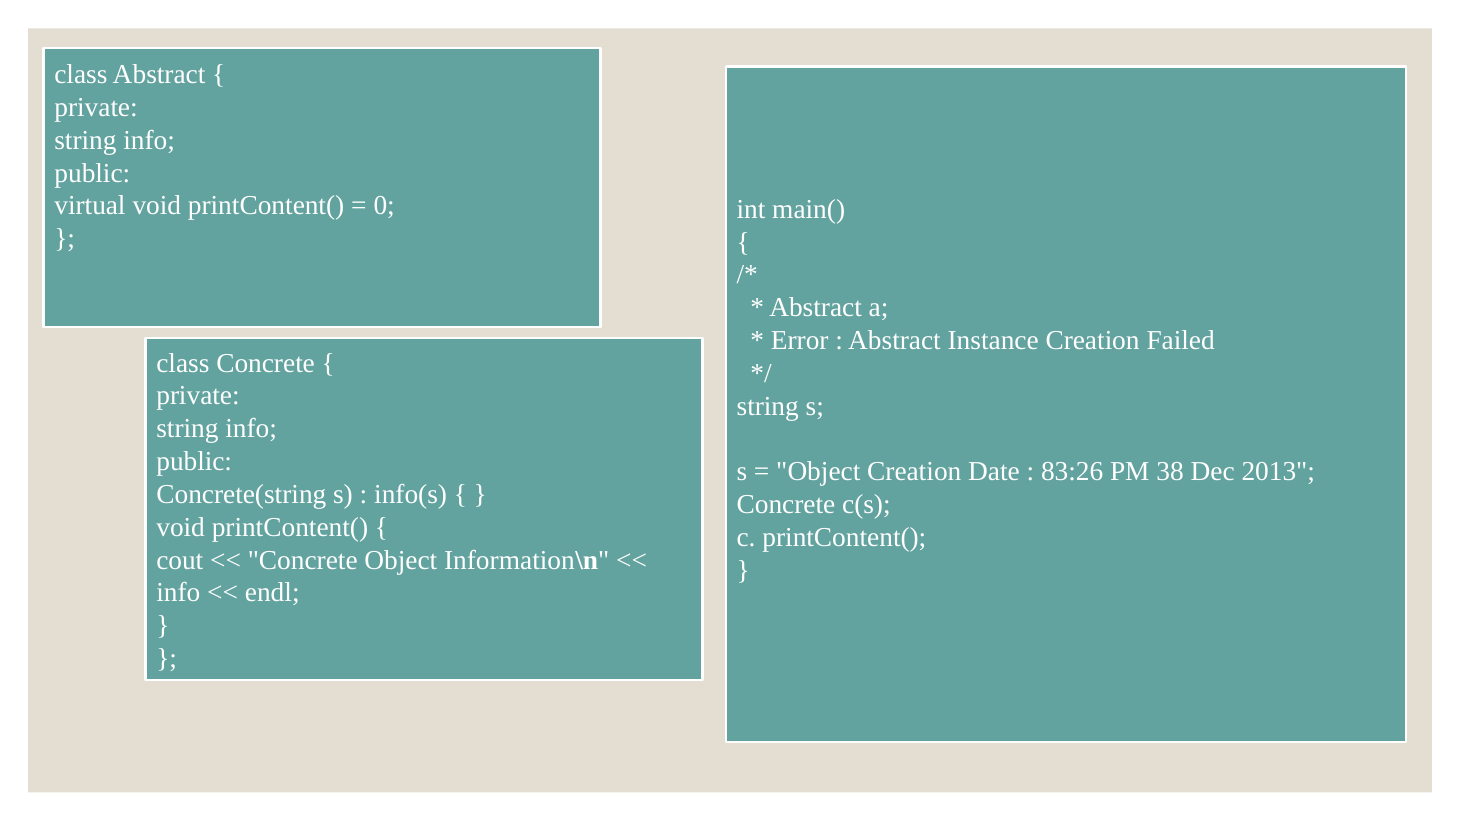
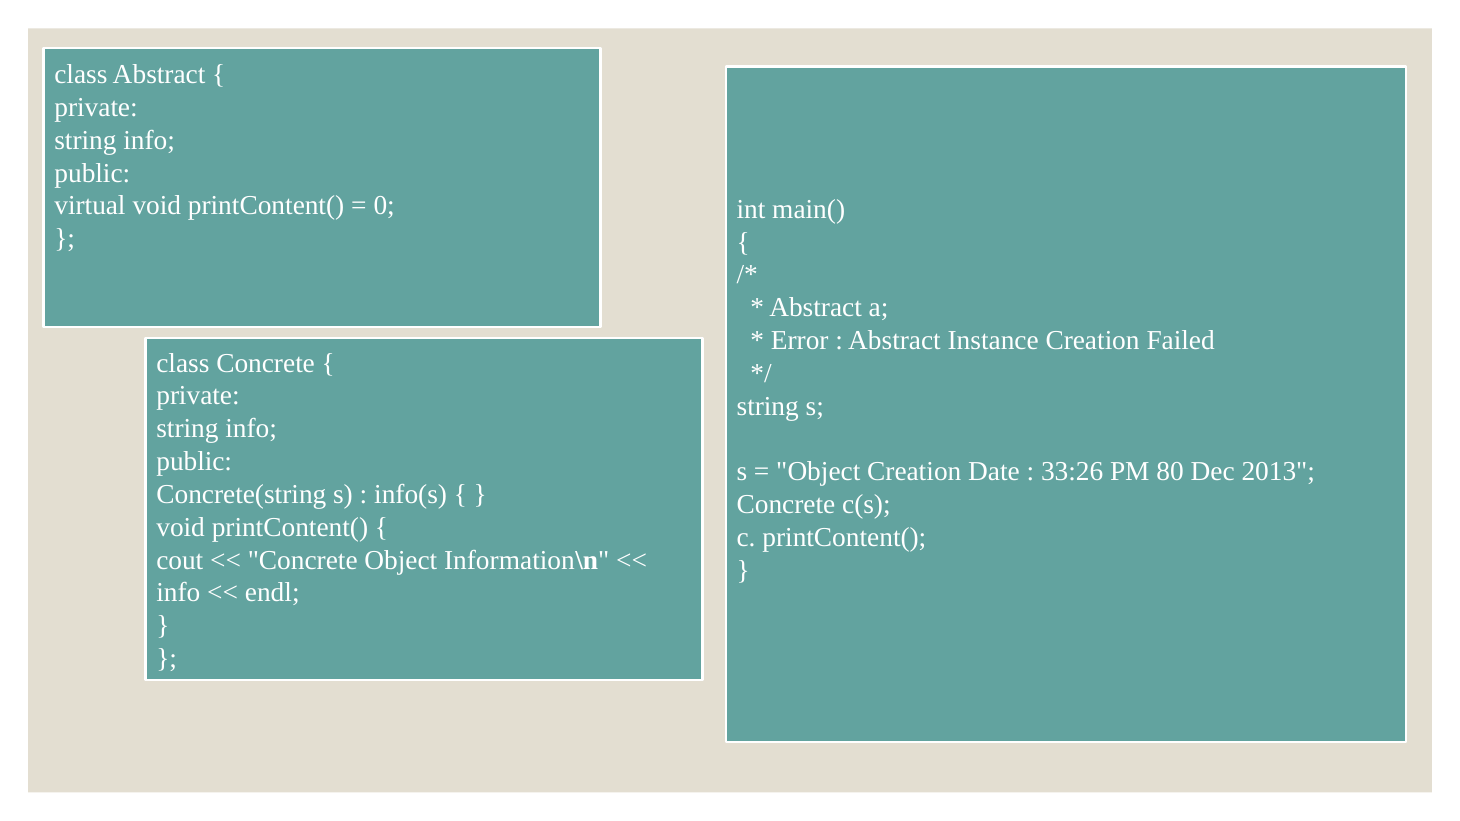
83:26: 83:26 -> 33:26 (1072, 472)
38: 38 -> 80 (1170, 472)
